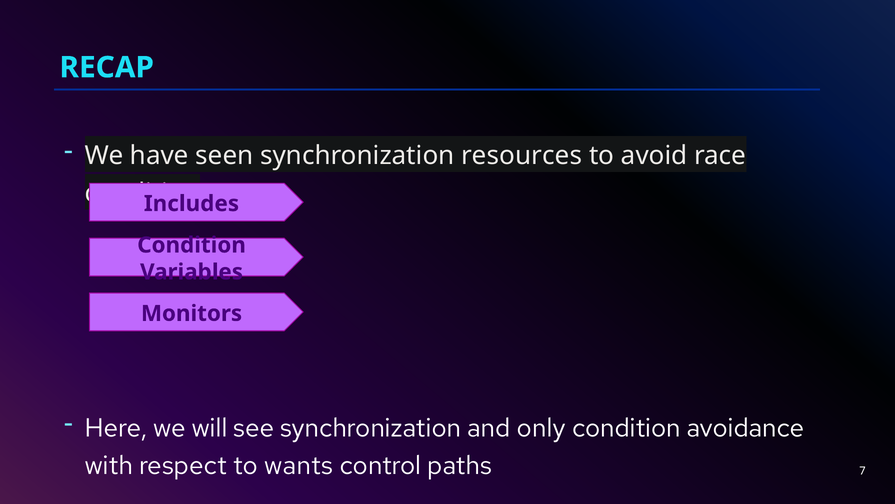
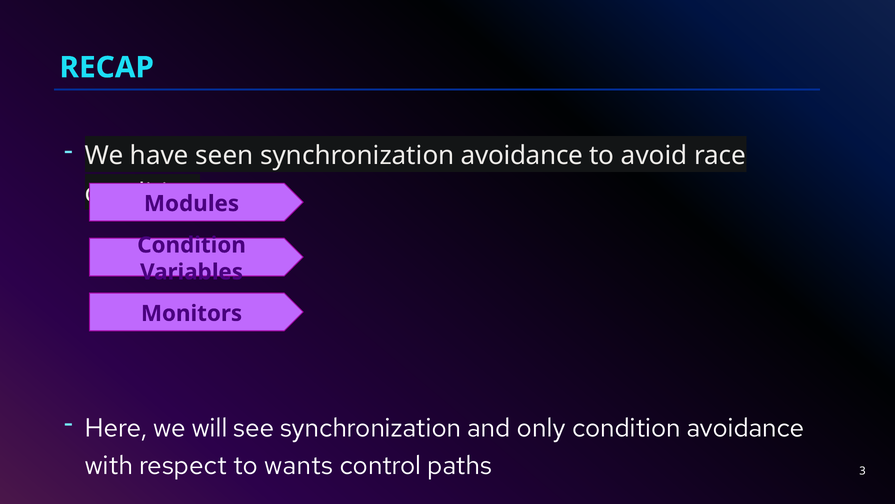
synchronization resources: resources -> avoidance (522, 155)
Includes: Includes -> Modules (192, 203)
7: 7 -> 3 (863, 470)
